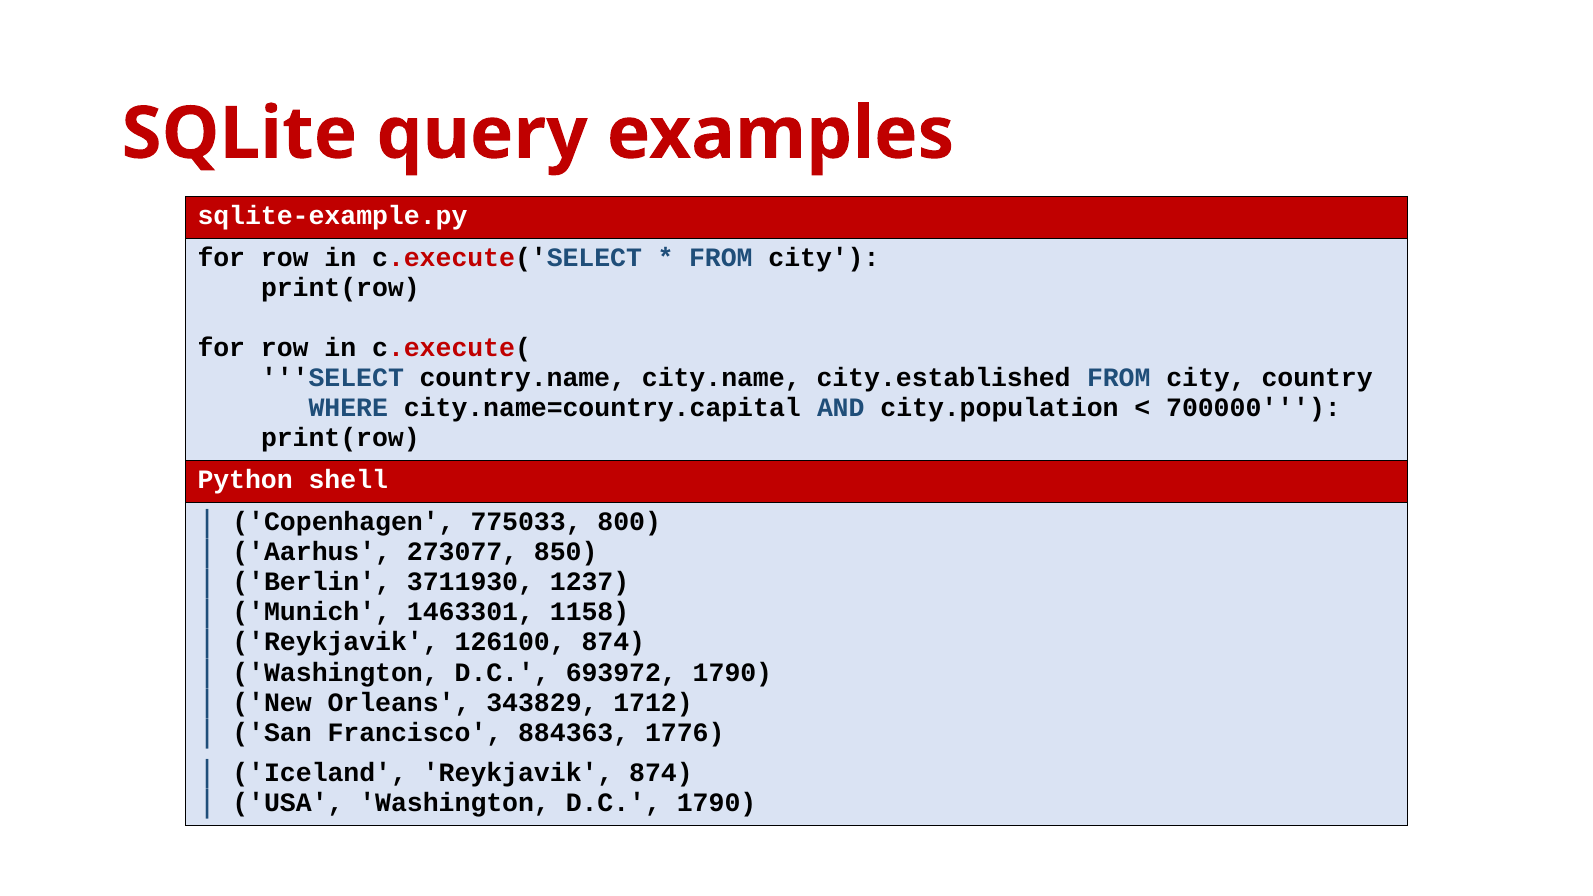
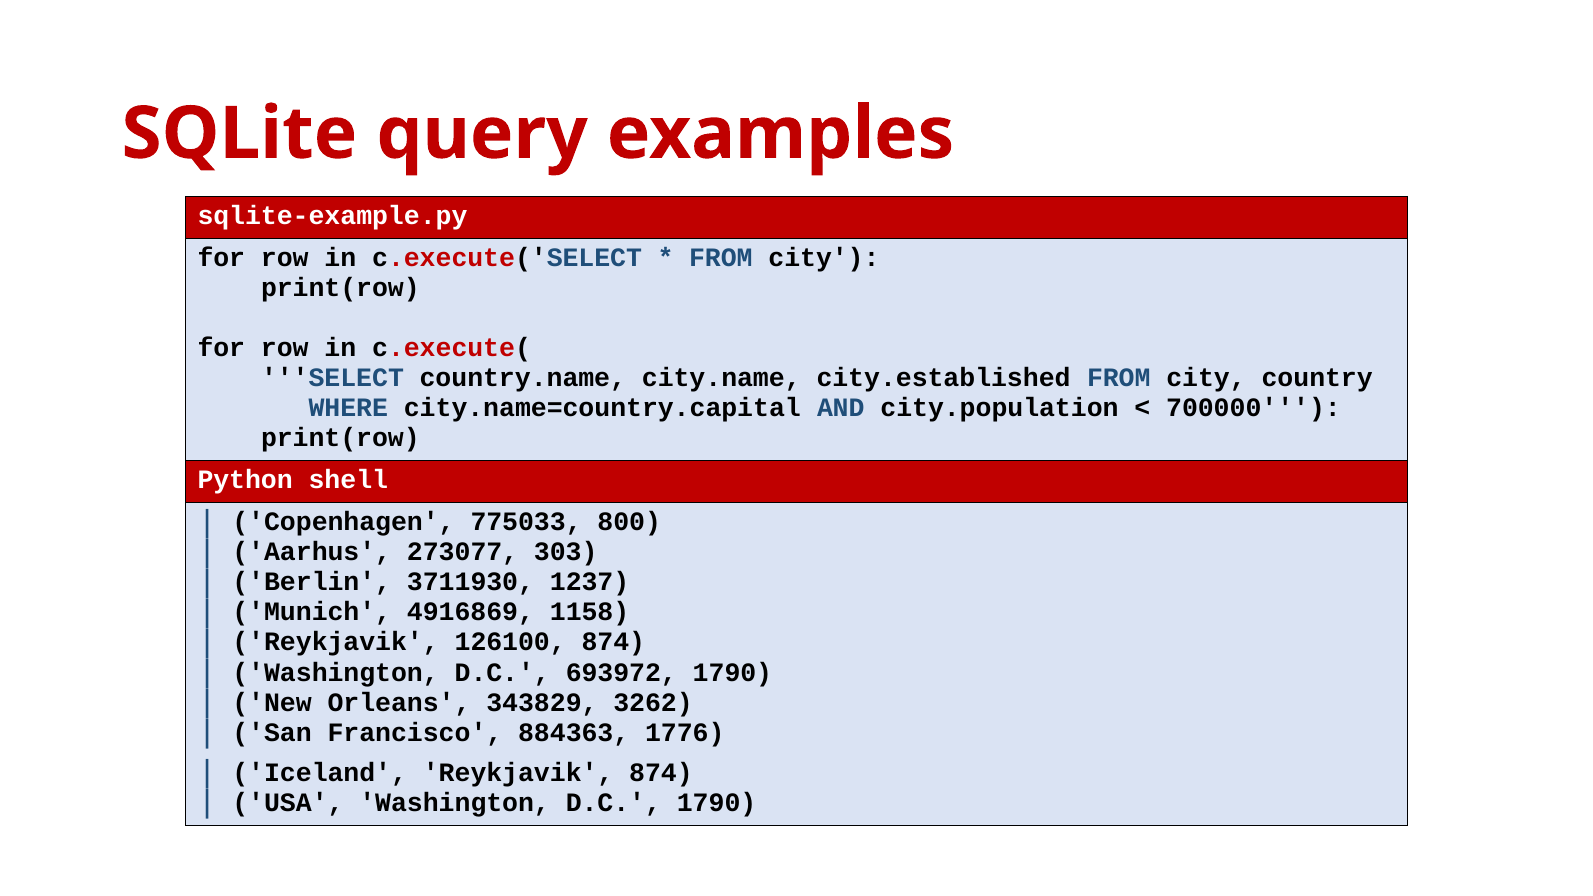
850: 850 -> 303 (566, 552)
1463301: 1463301 -> 4916869 (470, 612)
1712: 1712 -> 3262 (653, 702)
